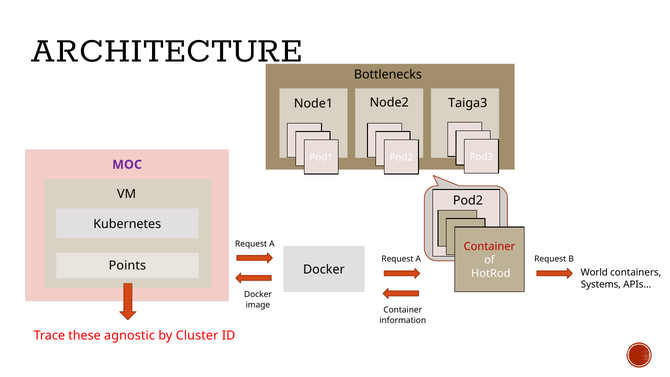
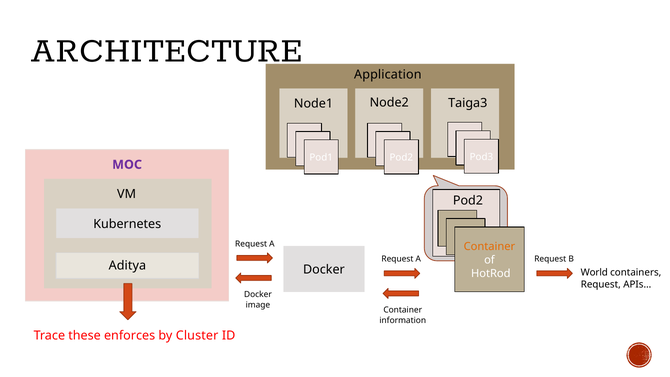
Bottlenecks: Bottlenecks -> Application (388, 75)
Container colour: red -> orange (489, 247)
Points: Points -> Aditya (127, 265)
Systems: Systems -> Request (601, 284)
agnostic: agnostic -> enforces (130, 335)
